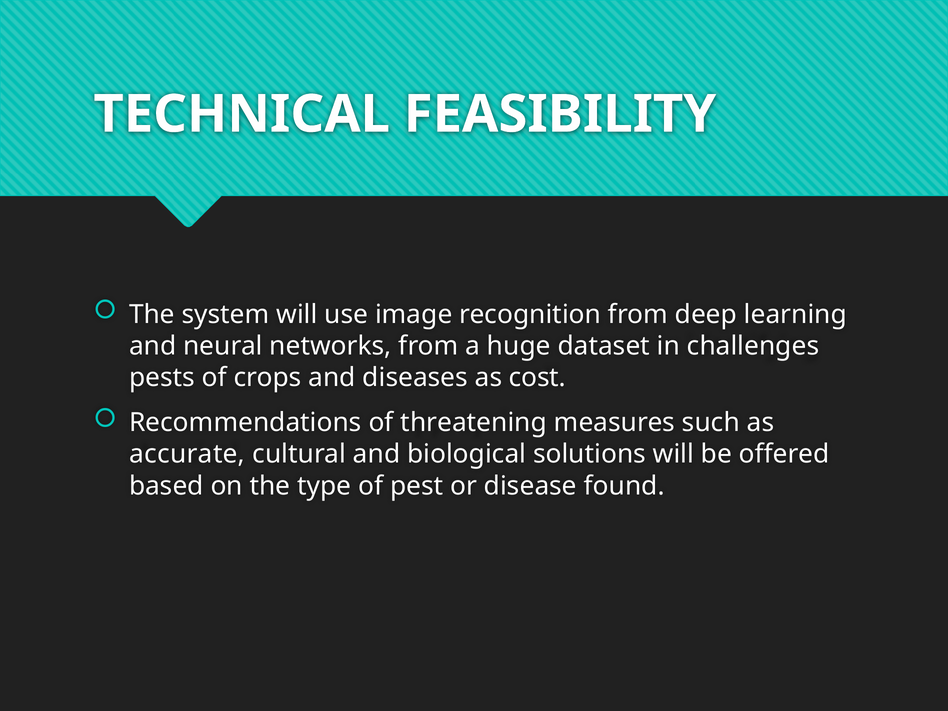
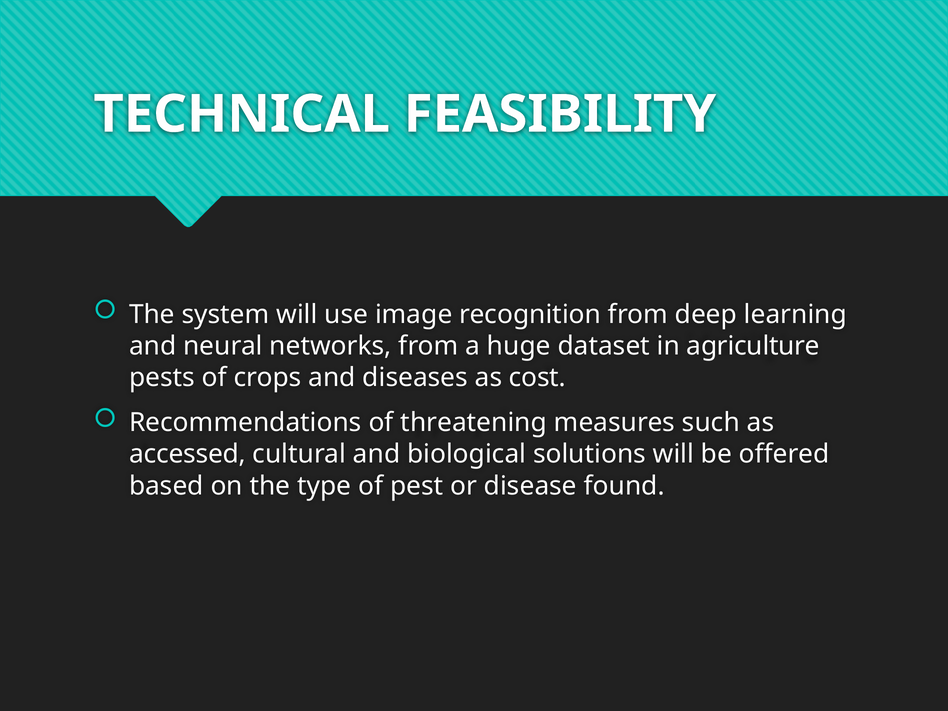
challenges: challenges -> agriculture (753, 346)
accurate: accurate -> accessed (187, 454)
